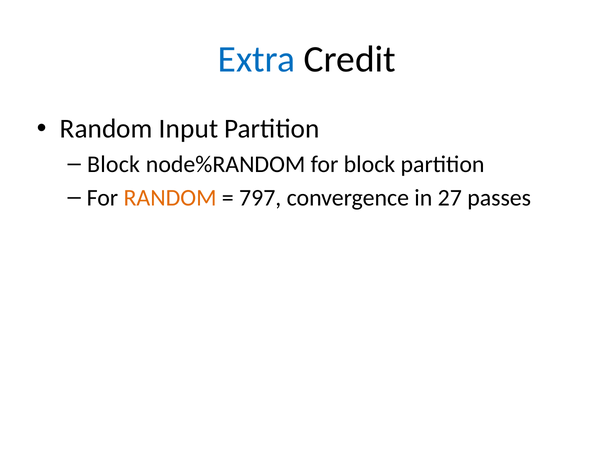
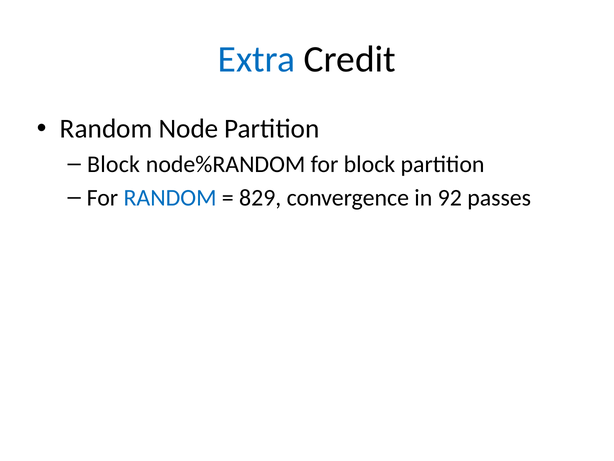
Input: Input -> Node (189, 129)
RANDOM colour: orange -> blue (170, 198)
797: 797 -> 829 (260, 198)
27: 27 -> 92 (450, 198)
